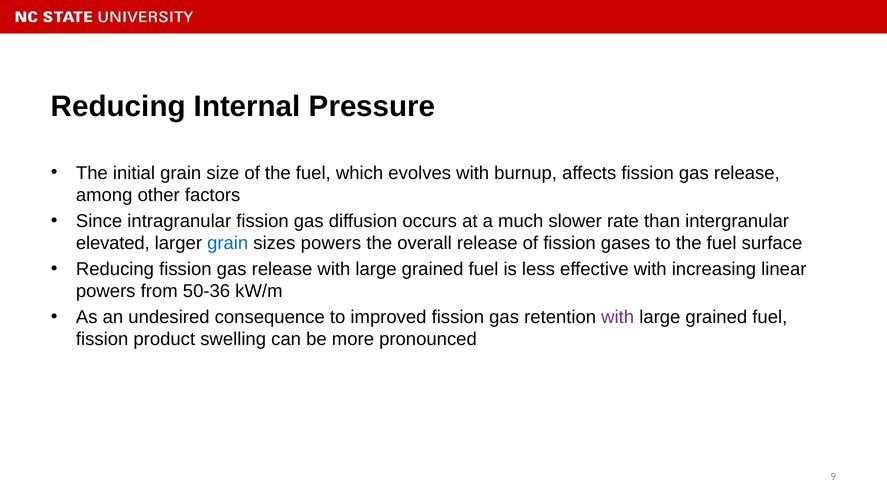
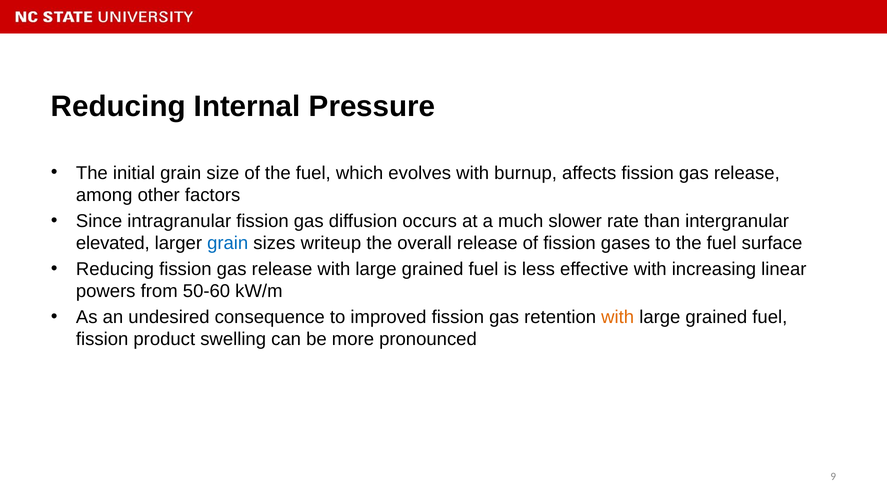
sizes powers: powers -> writeup (331, 243)
50-36: 50-36 -> 50-60 (206, 291)
with colour: purple -> orange (618, 317)
